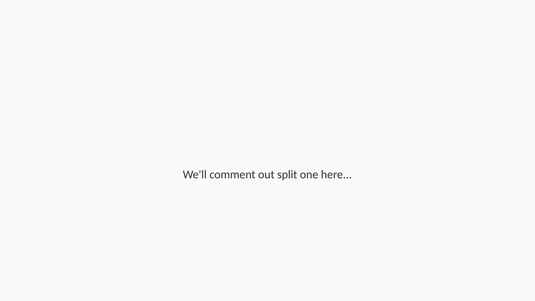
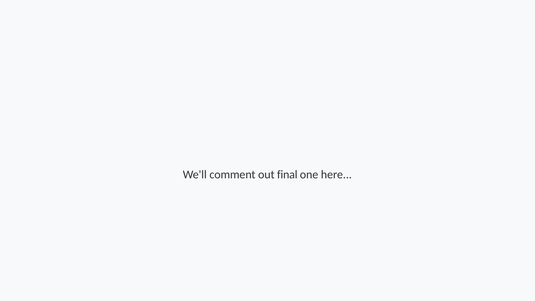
split: split -> final (287, 175)
